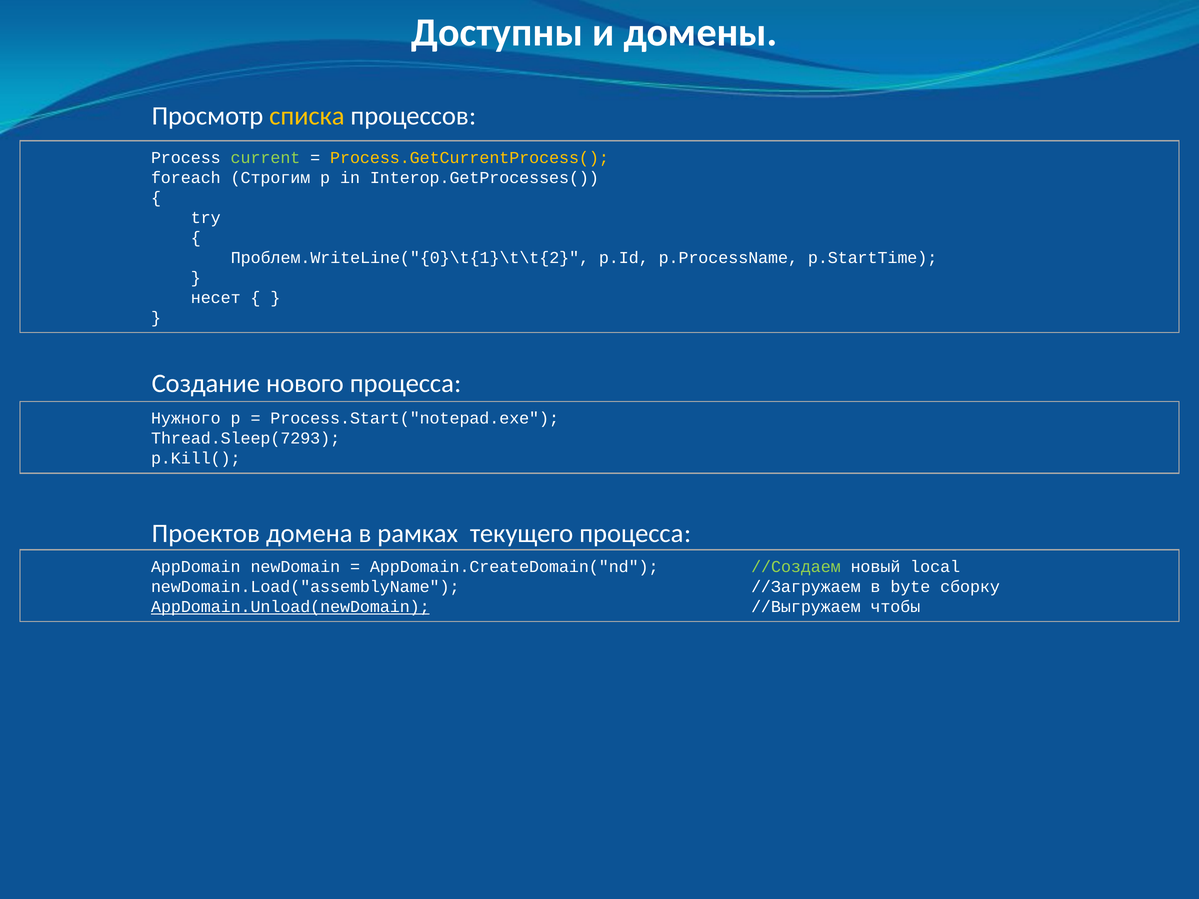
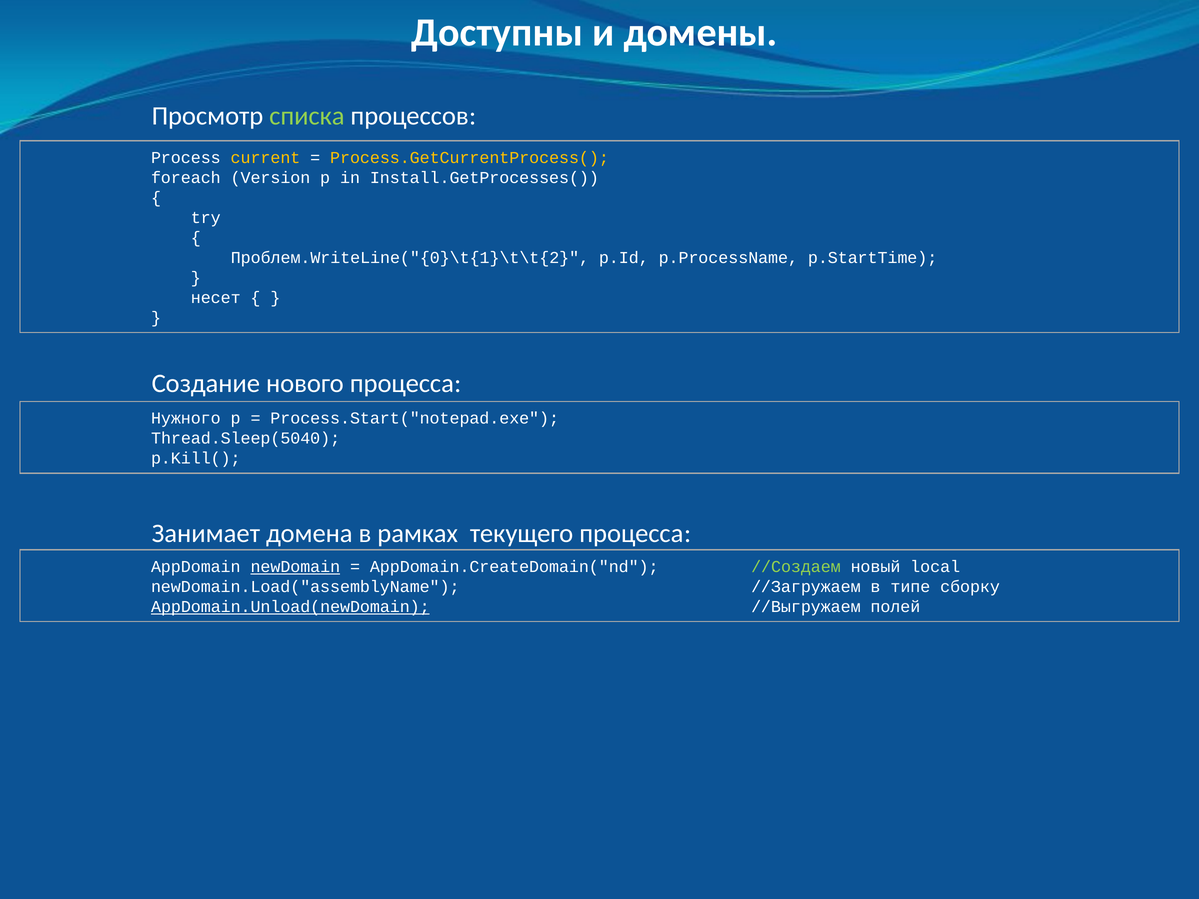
списка colour: yellow -> light green (307, 116)
current colour: light green -> yellow (265, 158)
Строгим: Строгим -> Version (270, 178)
Interop.GetProcesses(: Interop.GetProcesses( -> Install.GetProcesses( (484, 178)
Thread.Sleep(7293: Thread.Sleep(7293 -> Thread.Sleep(5040 (246, 439)
Проектов: Проектов -> Занимает (206, 534)
newDomain underline: none -> present (295, 567)
byte: byte -> типе (910, 587)
чтобы: чтобы -> полей (895, 607)
